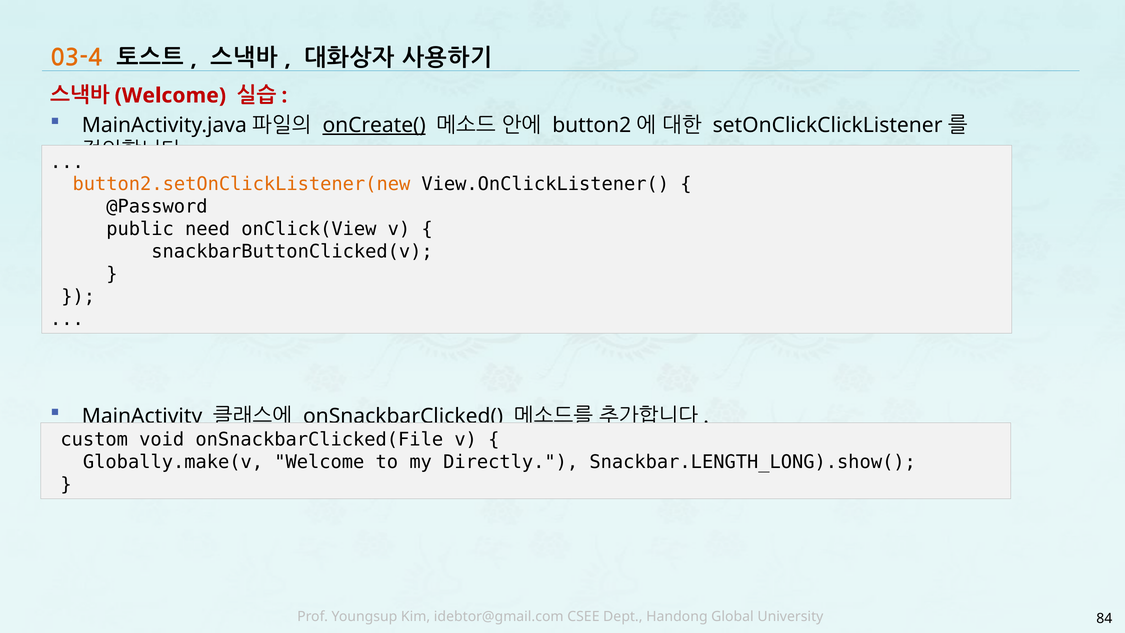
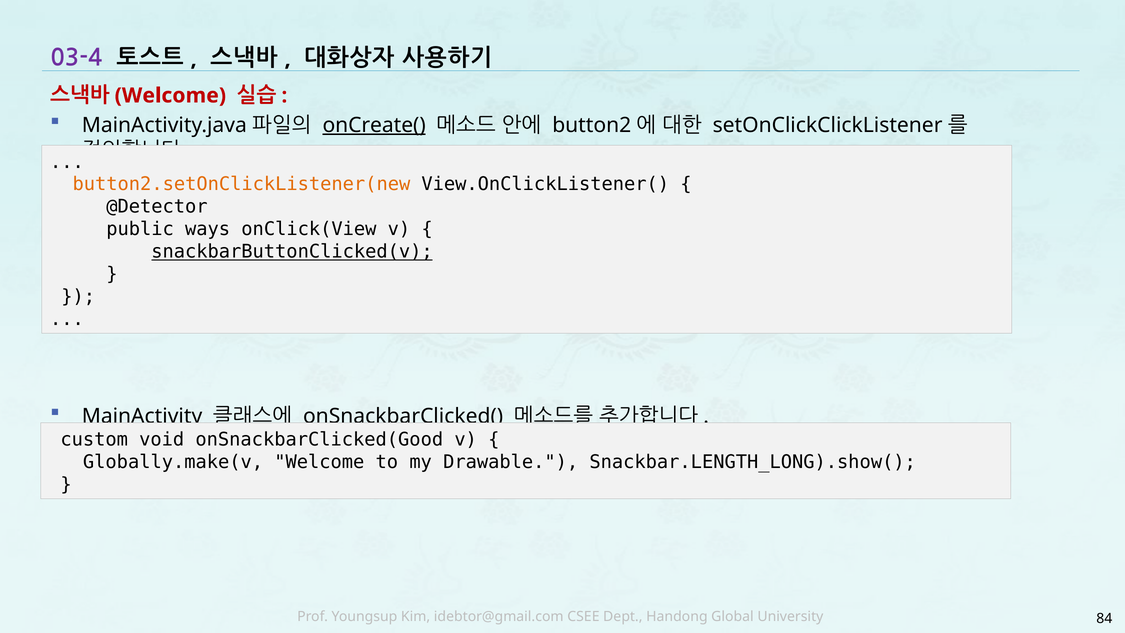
03-4 colour: orange -> purple (76, 58)
@Password: @Password -> @Detector (157, 207)
need: need -> ways (208, 229)
snackbarButtonClicked(v underline: none -> present (292, 252)
onSnackbarClicked(File: onSnackbarClicked(File -> onSnackbarClicked(Good (319, 439)
Directly: Directly -> Drawable (511, 462)
